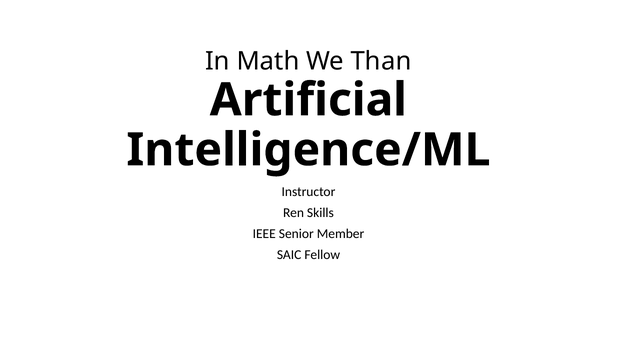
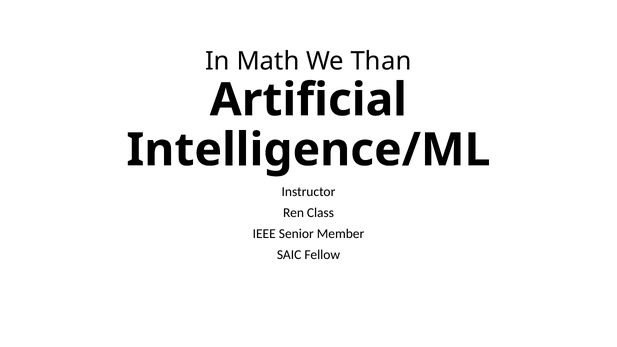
Skills: Skills -> Class (320, 213)
